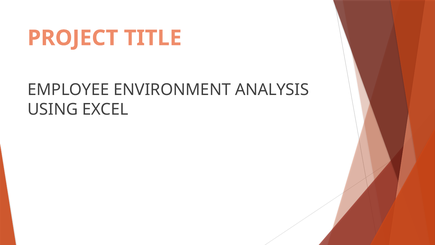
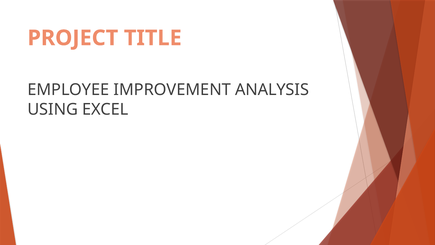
ENVIRONMENT: ENVIRONMENT -> IMPROVEMENT (172, 90)
